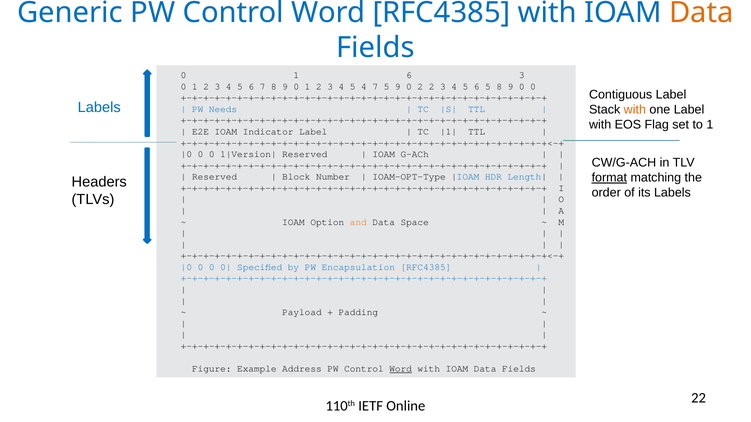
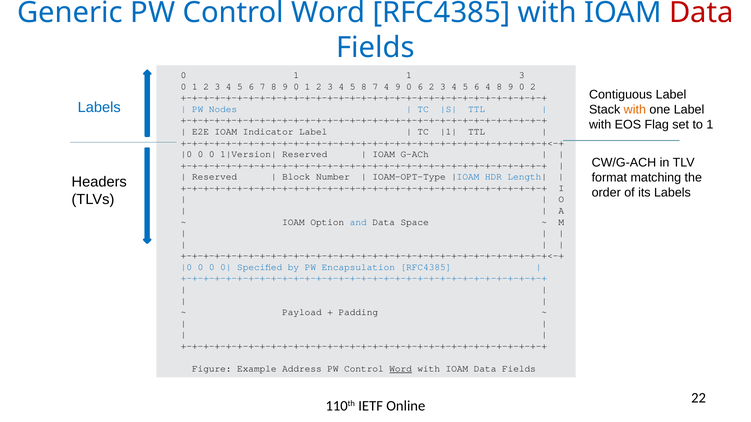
Data colour: orange -> red (701, 13)
1 6: 6 -> 1 (409, 75)
5 4: 4 -> 8 (364, 87)
7 5: 5 -> 4 (386, 87)
0 2: 2 -> 6 (420, 87)
6 5: 5 -> 4 (488, 87)
9 0 0: 0 -> 2 (533, 87)
Needs: Needs -> Nodes (223, 109)
format underline: present -> none (609, 178)
and colour: orange -> blue (358, 222)
